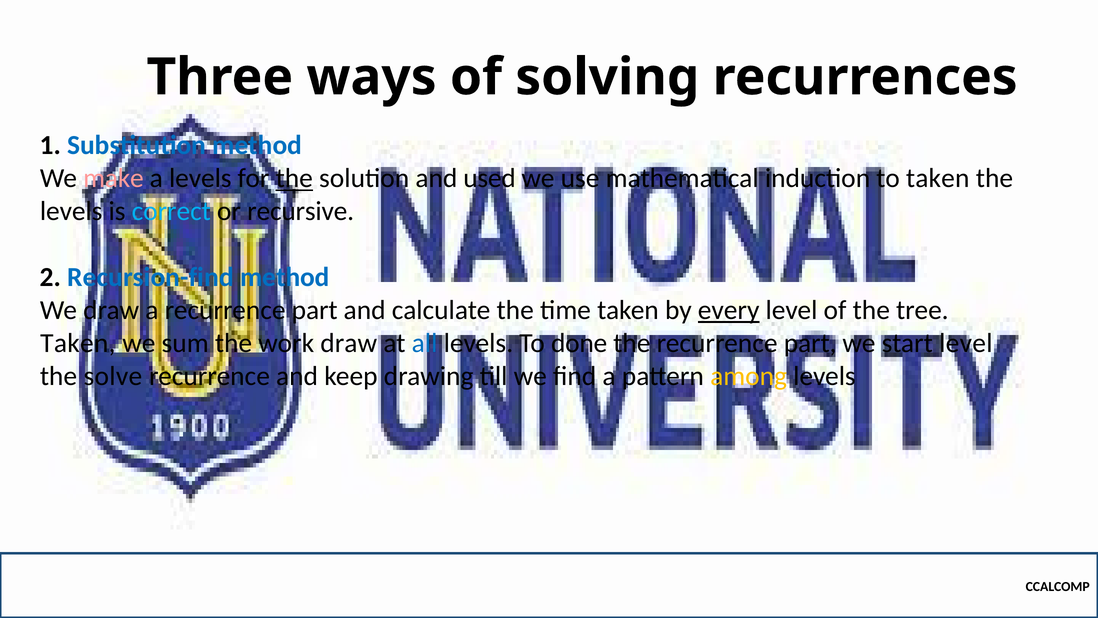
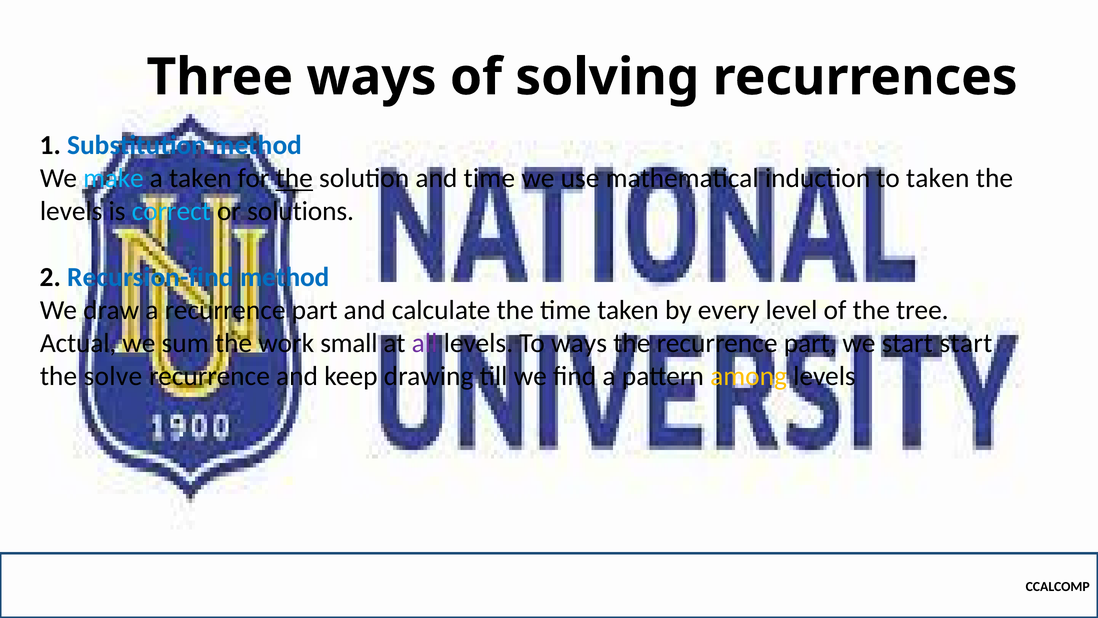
make colour: pink -> light blue (113, 178)
a levels: levels -> taken (200, 178)
and used: used -> time (489, 178)
recursive: recursive -> solutions (301, 211)
every underline: present -> none (729, 310)
Taken: Taken -> Actual (78, 343)
work draw: draw -> small (349, 343)
all colour: blue -> purple (425, 343)
To done: done -> ways (579, 343)
start level: level -> start (966, 343)
